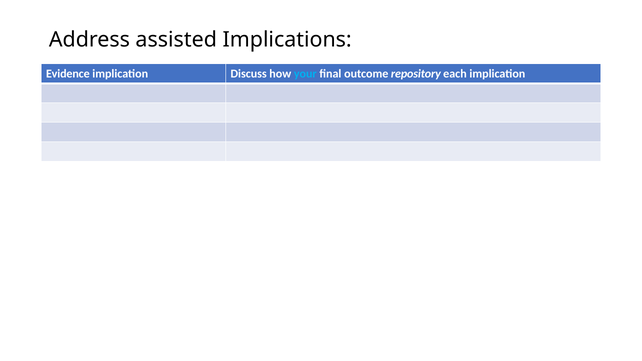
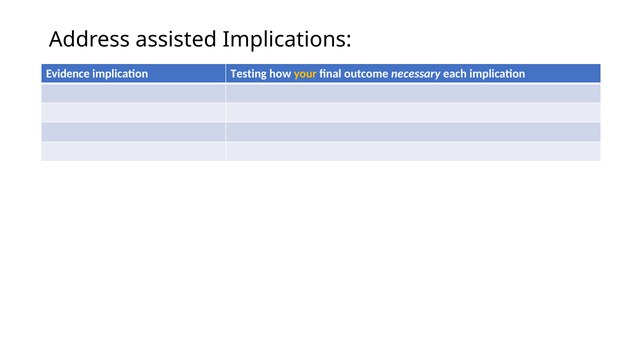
Discuss: Discuss -> Testing (249, 74)
your colour: light blue -> yellow (305, 74)
repository: repository -> necessary (416, 74)
